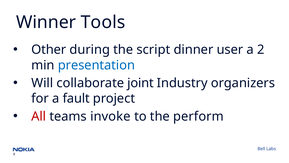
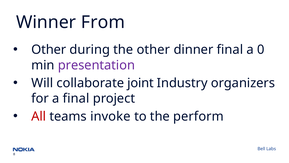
Tools: Tools -> From (103, 22)
the script: script -> other (153, 50)
dinner user: user -> final (230, 50)
2: 2 -> 0 (261, 50)
presentation colour: blue -> purple (96, 65)
a fault: fault -> final (76, 98)
